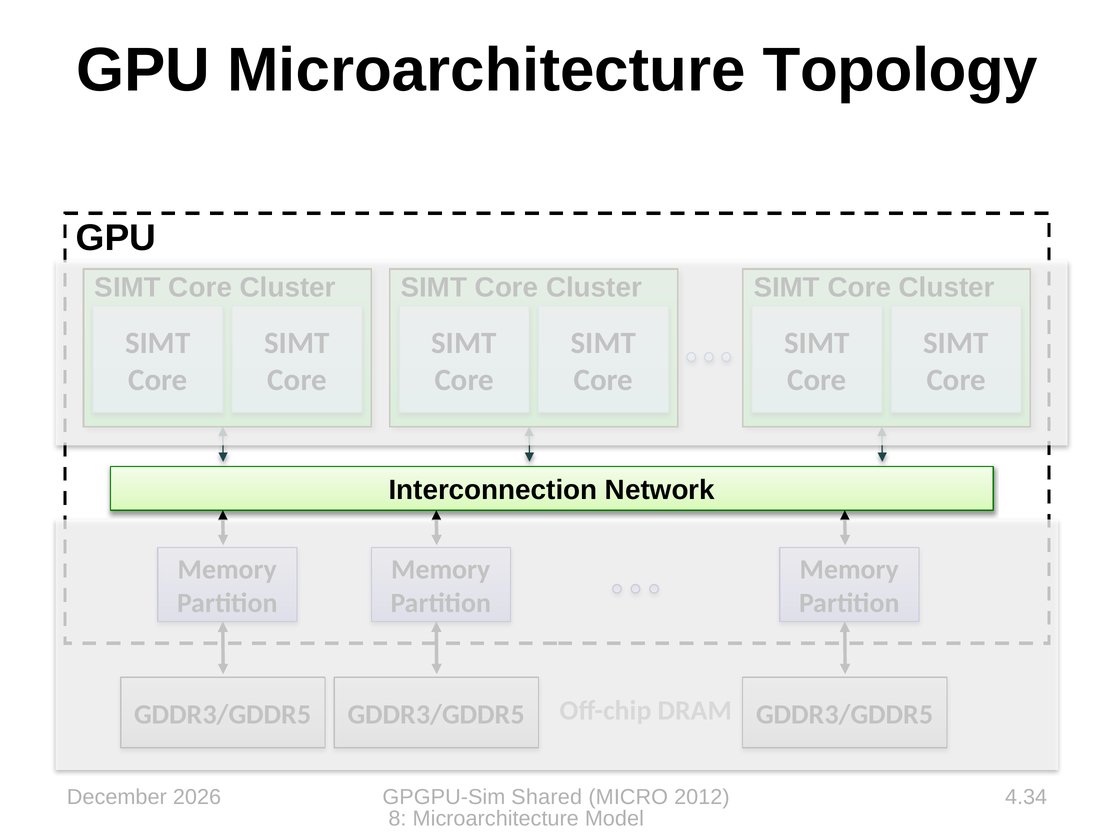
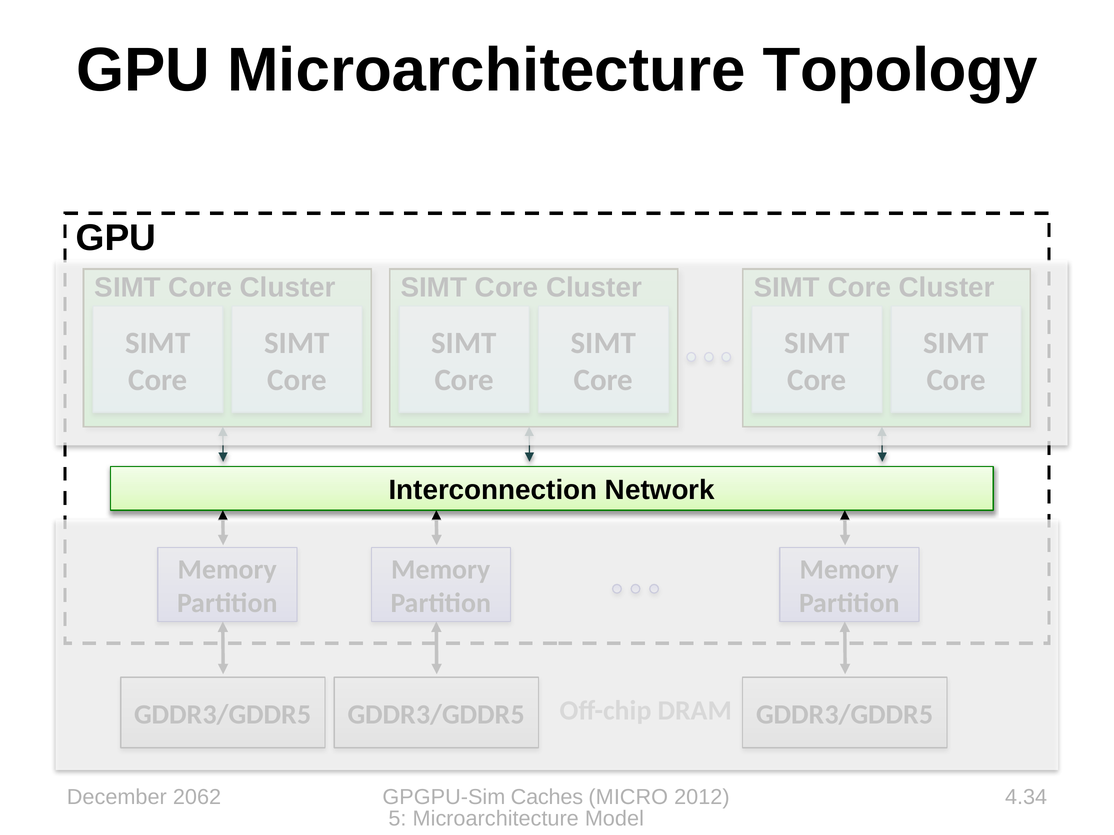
2026: 2026 -> 2062 (197, 798)
Shared: Shared -> Caches (547, 798)
8: 8 -> 5 (397, 819)
